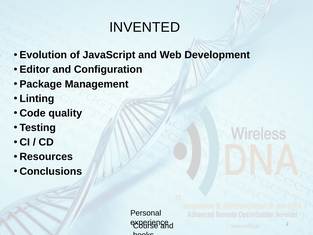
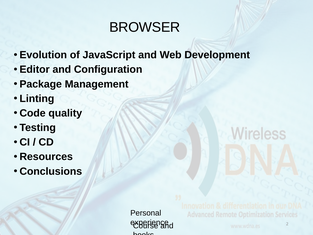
INVENTED: INVENTED -> BROWSER (145, 27)
